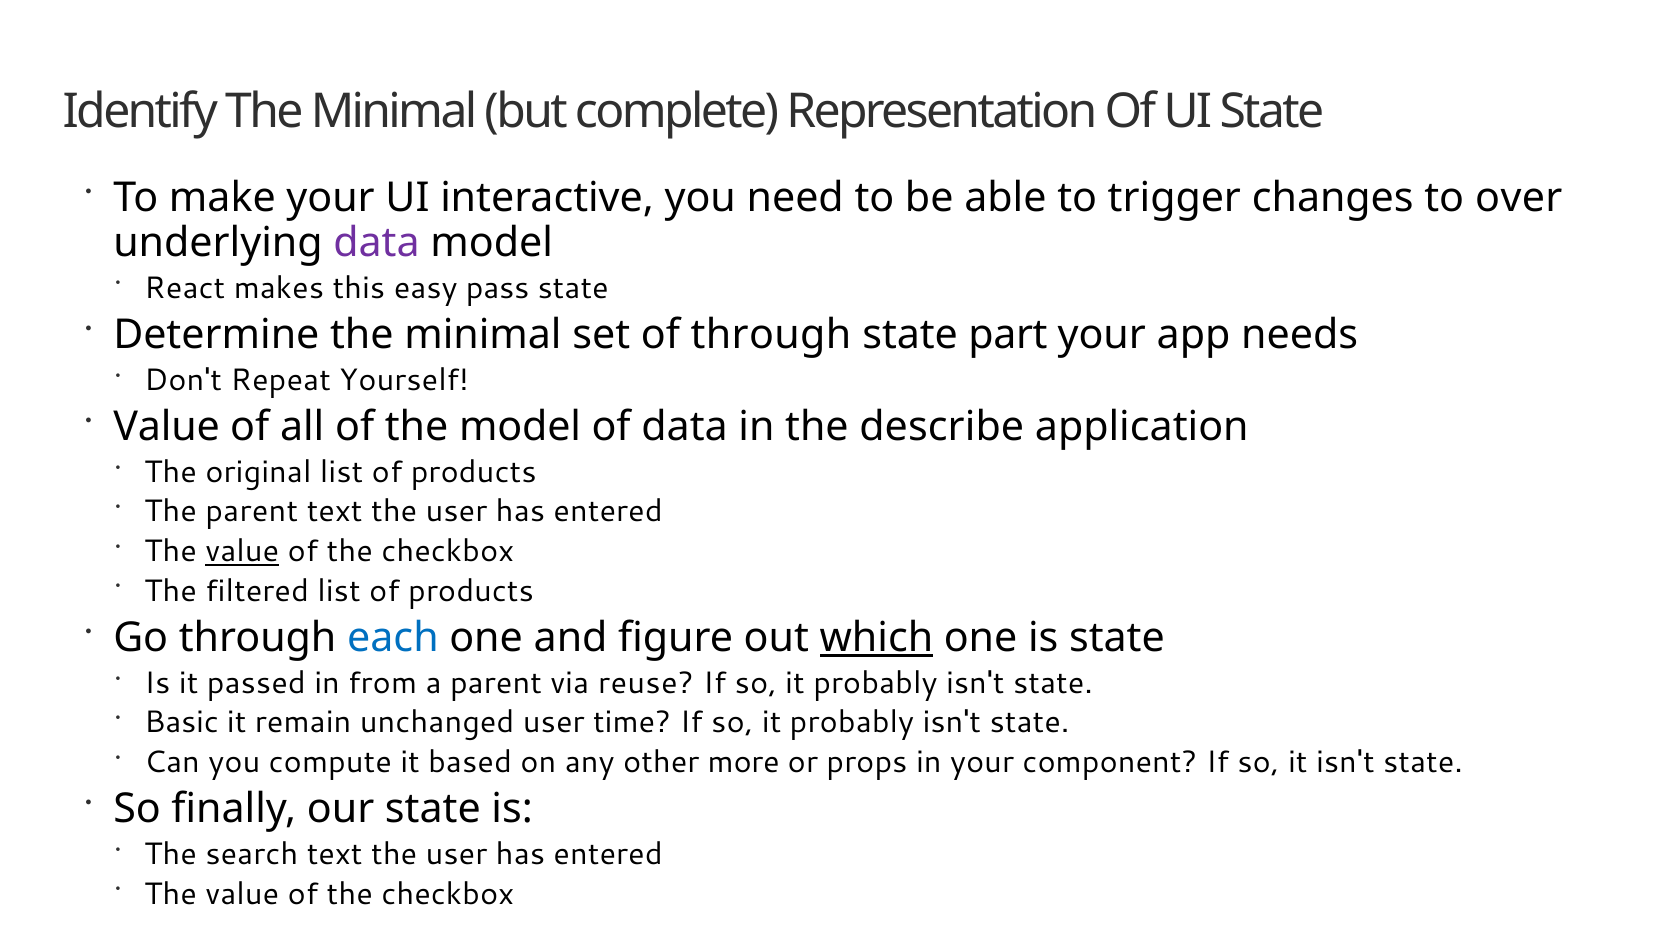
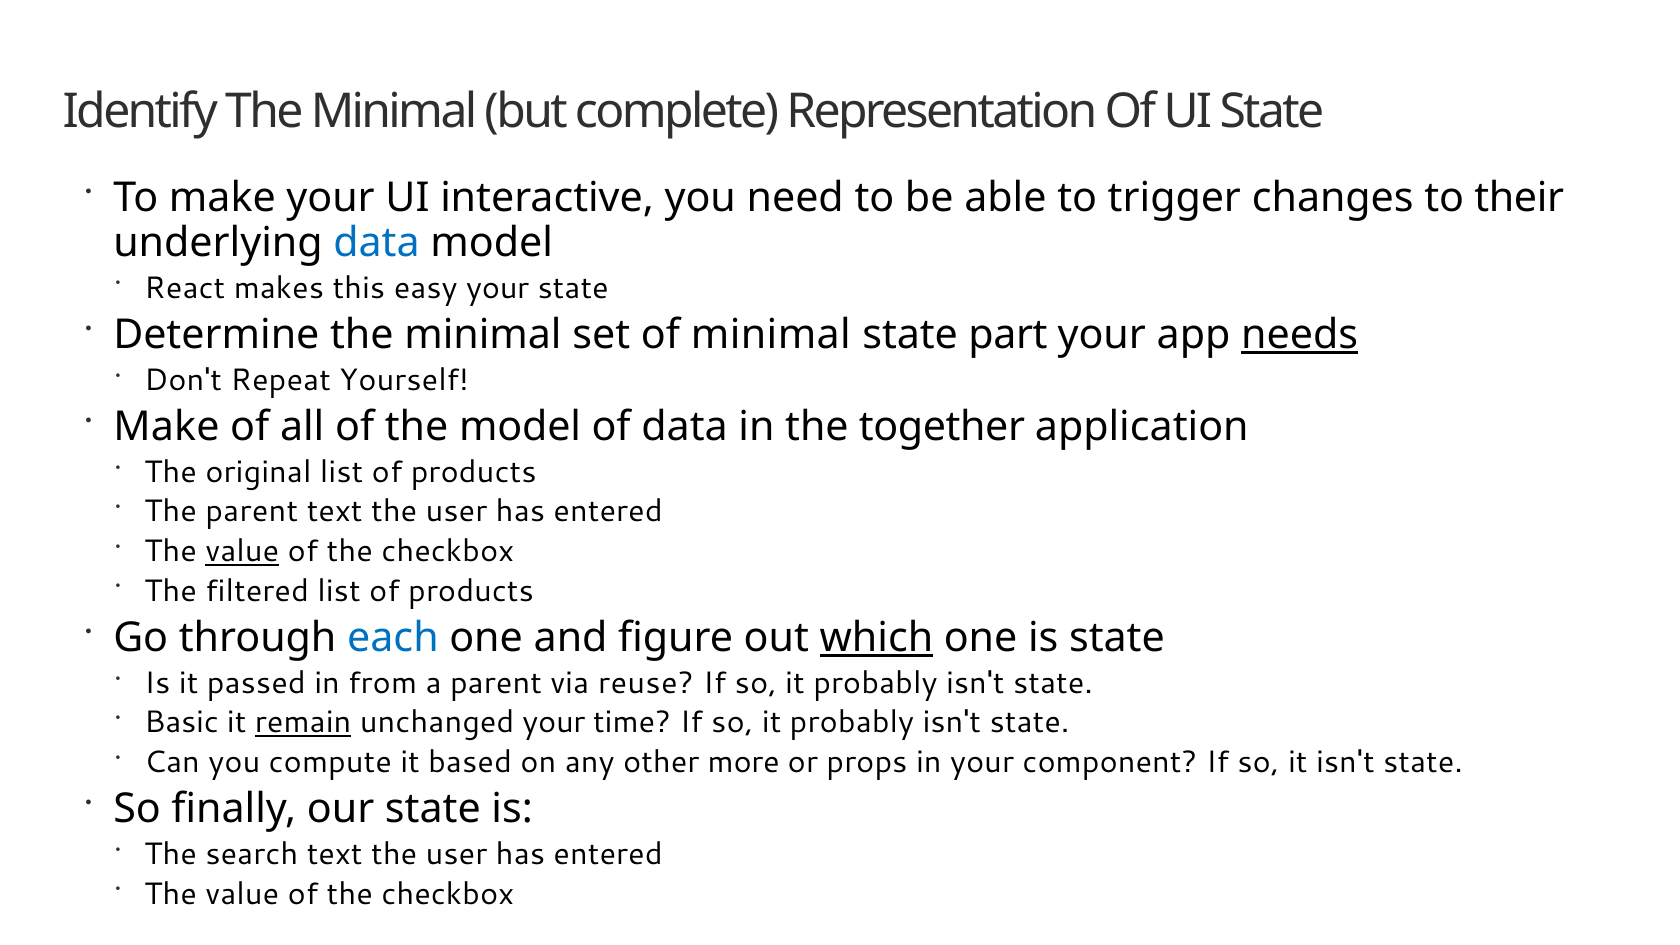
over: over -> their (1519, 198)
data colour: purple -> blue (376, 243)
easy pass: pass -> your (498, 288)
of through: through -> minimal (771, 335)
needs underline: none -> present (1300, 335)
Value: Value -> Make (166, 427)
describe: describe -> together (942, 427)
remain underline: none -> present (303, 723)
unchanged user: user -> your (554, 723)
